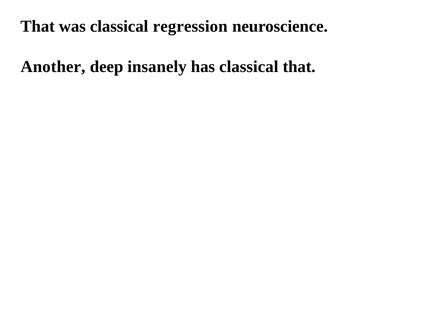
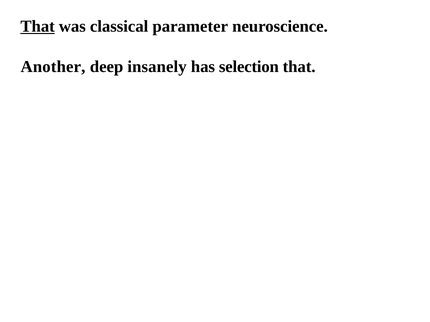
That underline: none -> present (38, 27)
regression: regression -> parameter (190, 27)
has classical: classical -> selection (249, 67)
